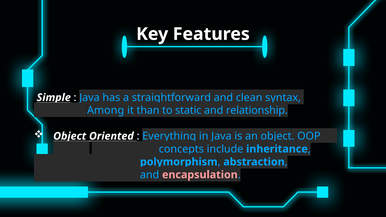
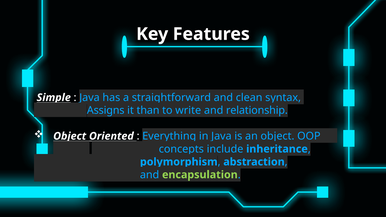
Among: Among -> Assigns (106, 110)
static: static -> write (188, 110)
encapsulation colour: pink -> light green (200, 175)
